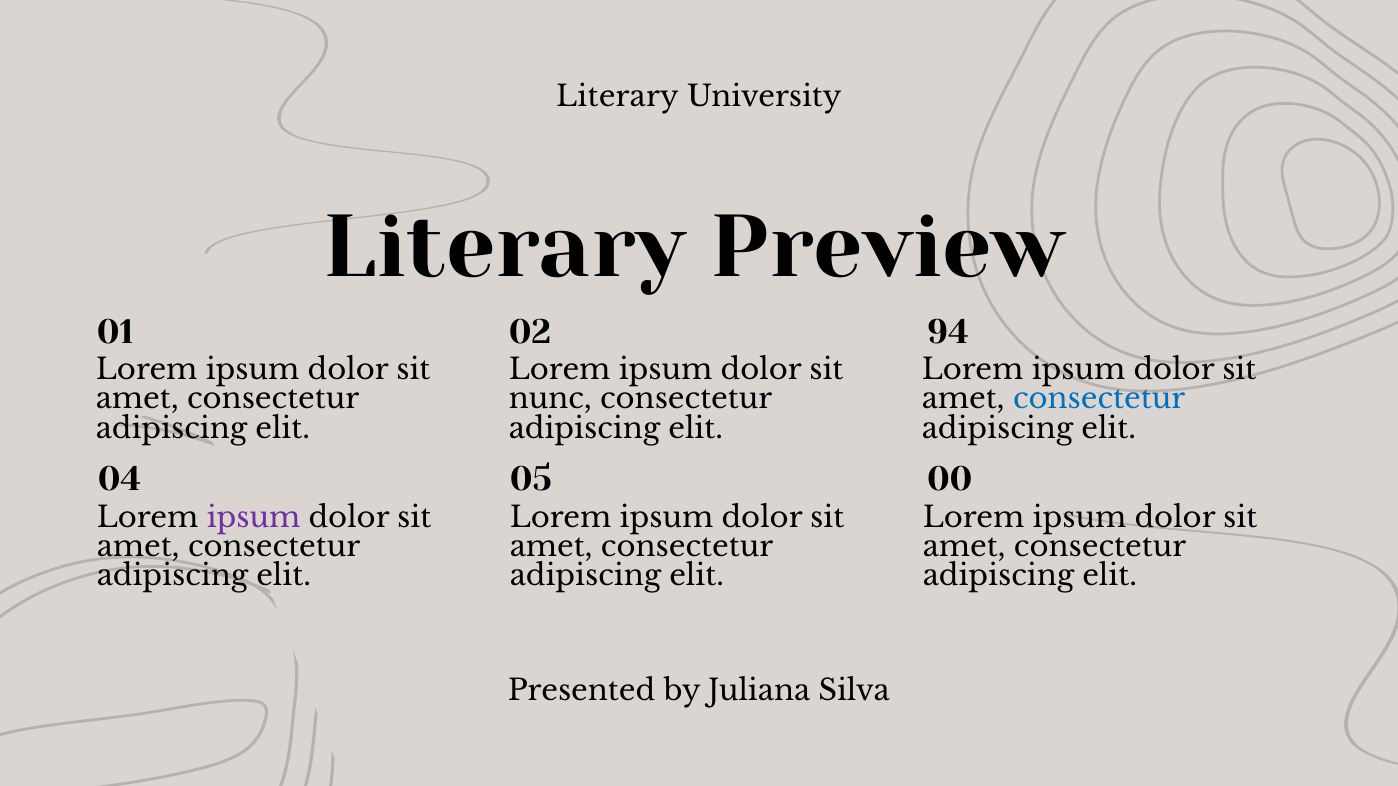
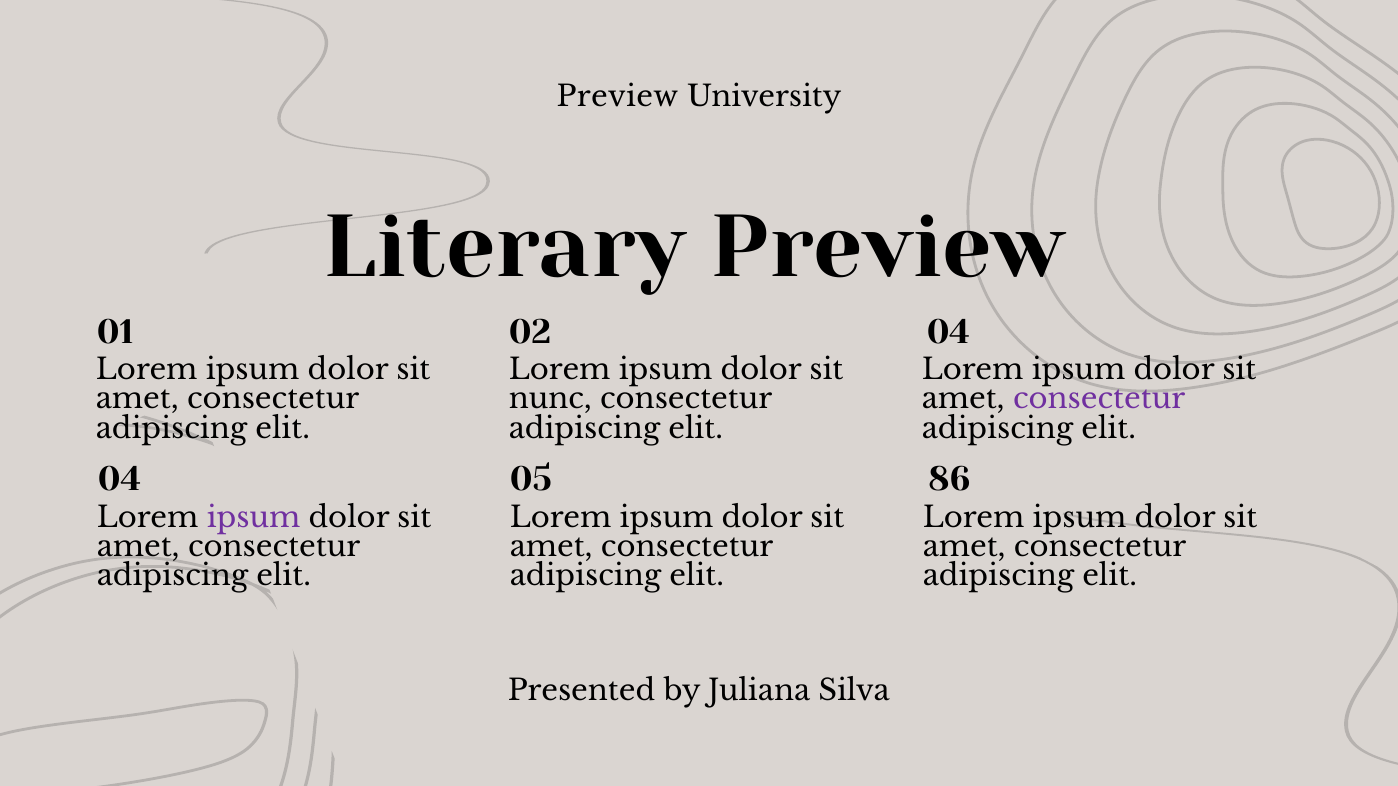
Literary: Literary -> Preview (617, 97)
02 94: 94 -> 04 (948, 332)
consectetur colour: blue -> purple (1099, 400)
00: 00 -> 86 (950, 480)
